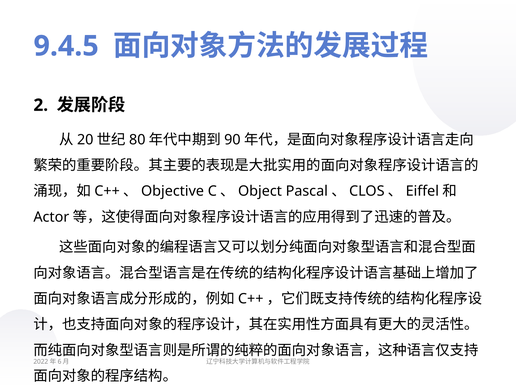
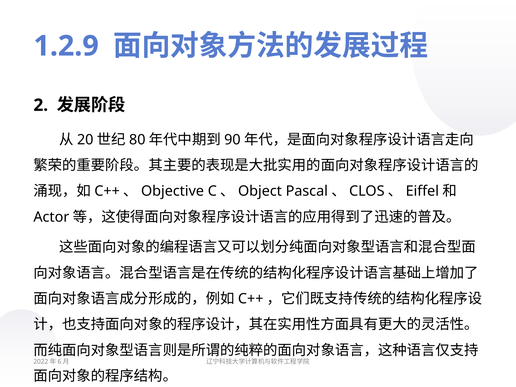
9.4.5: 9.4.5 -> 1.2.9 (66, 46)
